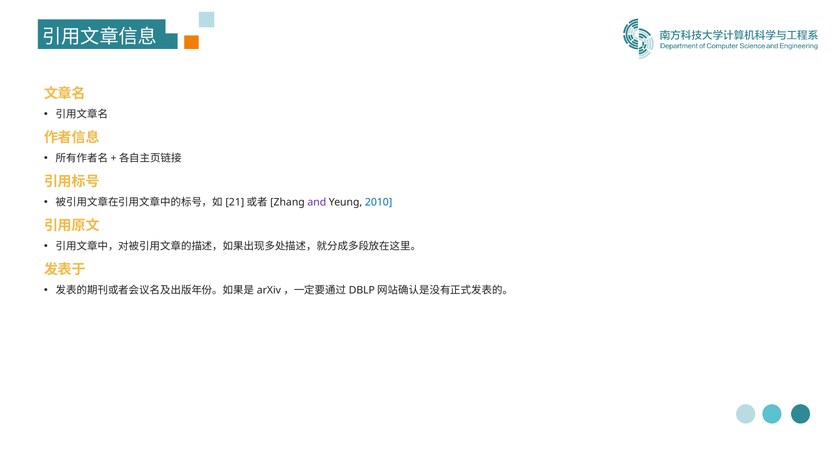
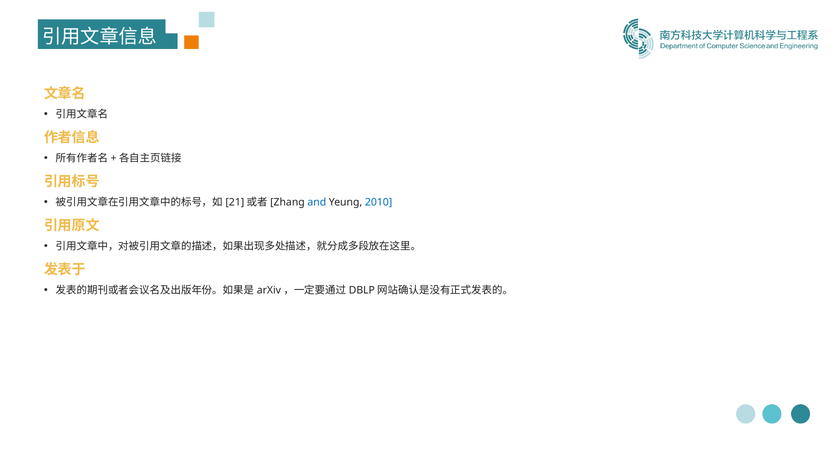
and colour: purple -> blue (317, 202)
